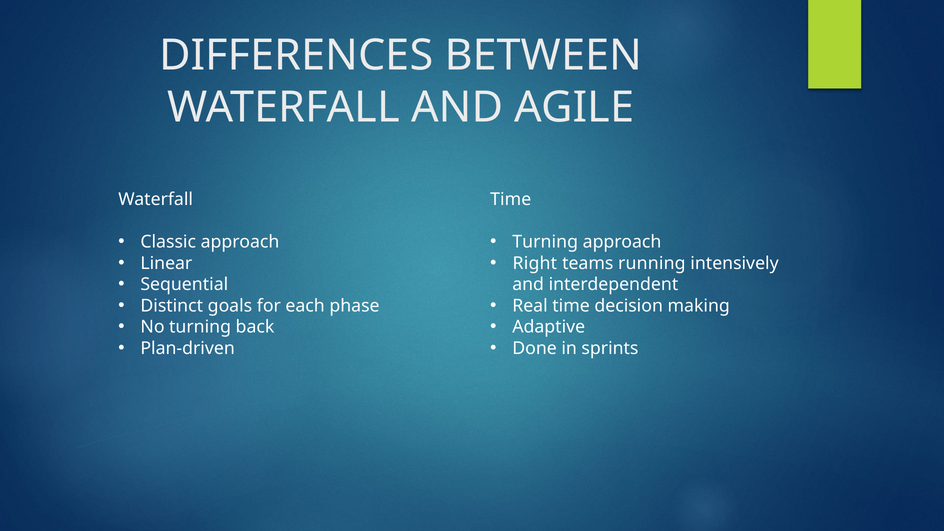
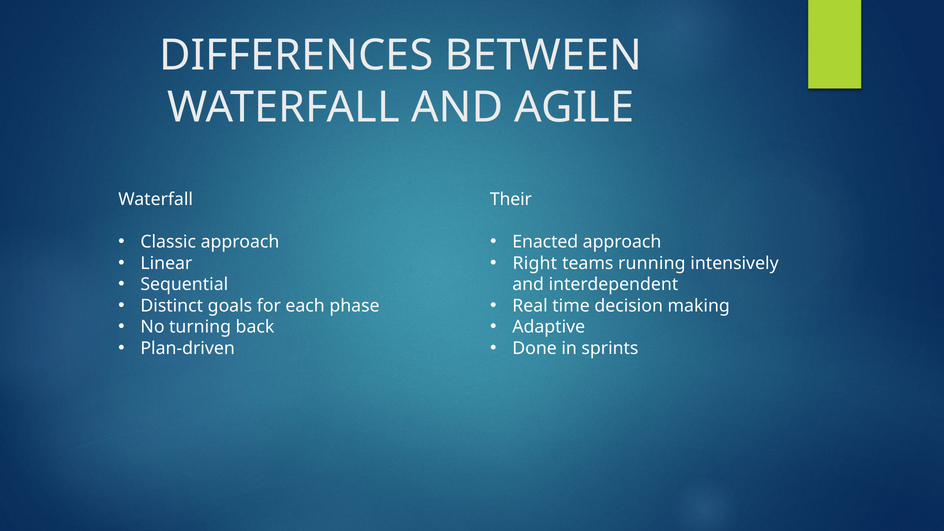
Time: Time -> Their (511, 200)
Turning: Turning -> Enacted (545, 242)
